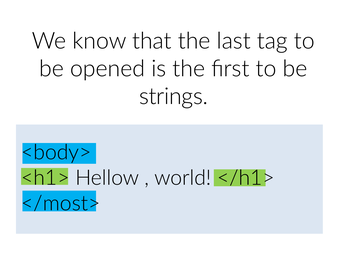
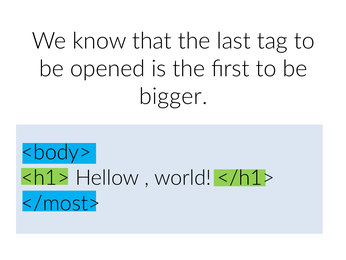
strings: strings -> bigger (173, 96)
